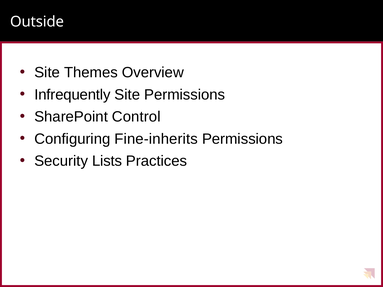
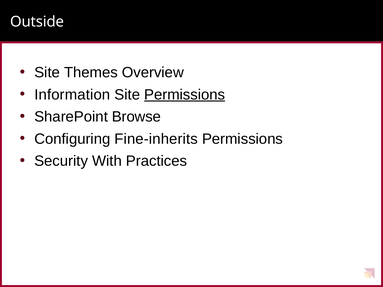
Infrequently: Infrequently -> Information (72, 95)
Permissions underline: none -> present (185, 95)
Control: Control -> Browse (136, 117)
Lists: Lists -> With (107, 161)
